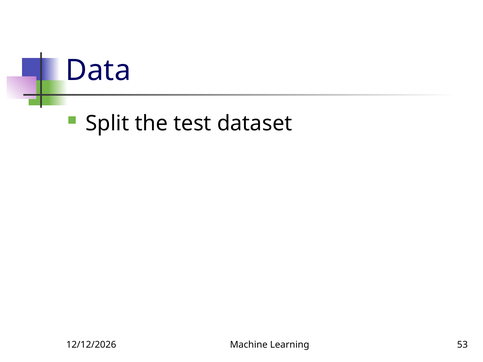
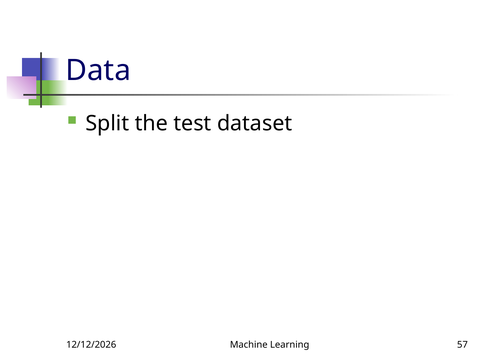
53: 53 -> 57 (462, 345)
